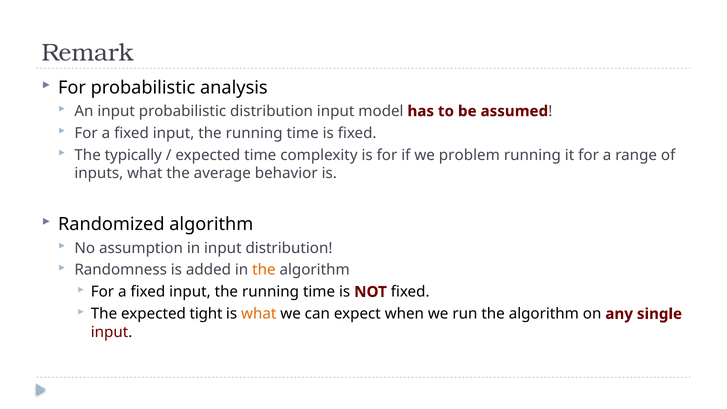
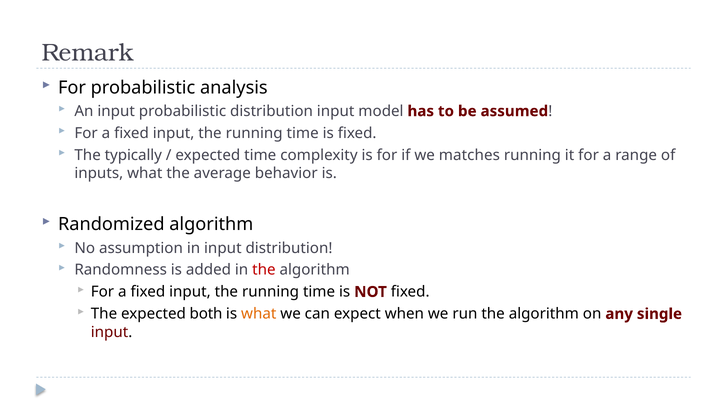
problem: problem -> matches (469, 155)
the colour: orange -> red (264, 270)
tight: tight -> both (206, 314)
